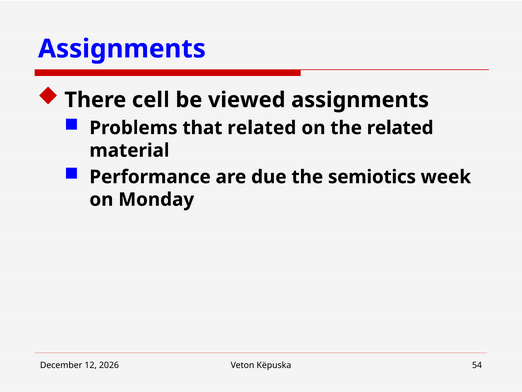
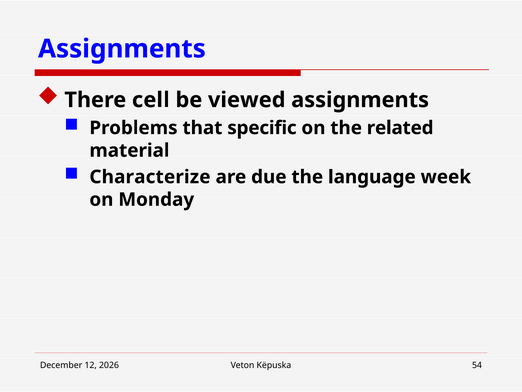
that related: related -> specific (262, 128)
Performance: Performance -> Characterize (150, 177)
semiotics: semiotics -> language (372, 177)
